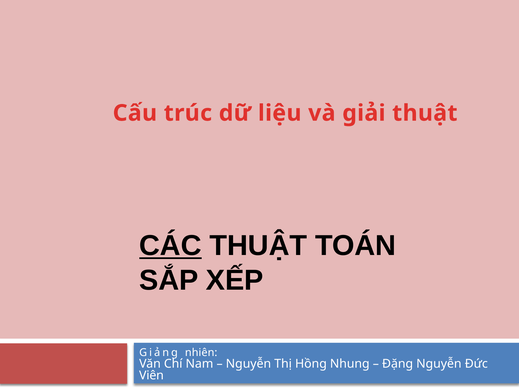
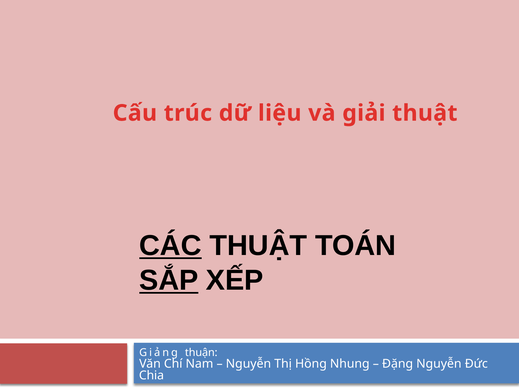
SẮP underline: none -> present (169, 281)
nhiên: nhiên -> thuận (201, 353)
Viên: Viên -> Chia (151, 376)
